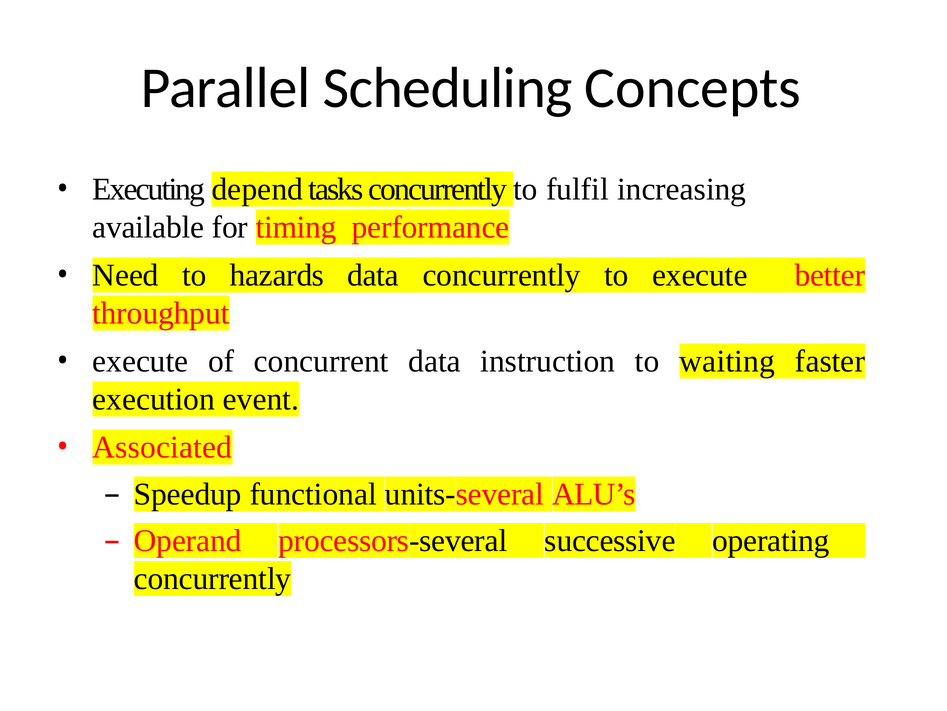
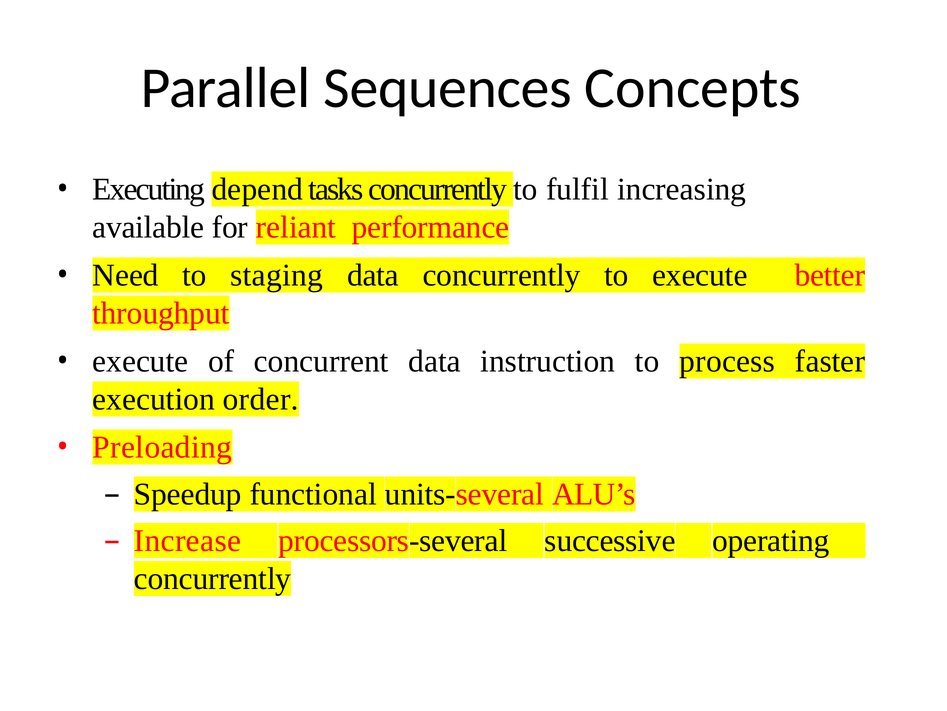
Scheduling: Scheduling -> Sequences (448, 88)
timing: timing -> reliant (296, 227)
hazards: hazards -> staging (277, 275)
waiting: waiting -> process (727, 361)
event: event -> order (261, 399)
Associated: Associated -> Preloading (162, 447)
Operand: Operand -> Increase (187, 540)
